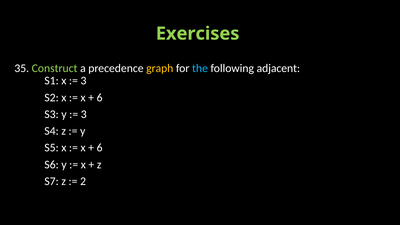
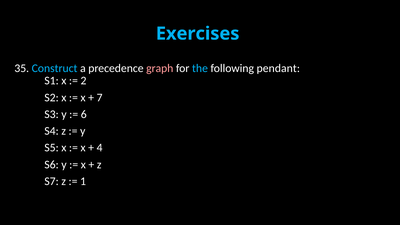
Exercises colour: light green -> light blue (198, 34)
Construct colour: light green -> light blue (55, 68)
graph colour: yellow -> pink (160, 68)
adjacent: adjacent -> pendant (278, 68)
3: 3 -> 2 (83, 81)
6: 6 -> 7 (100, 98)
3: 3 -> 6 (84, 114)
6: 6 -> 4 (100, 148)
2: 2 -> 1 (83, 181)
